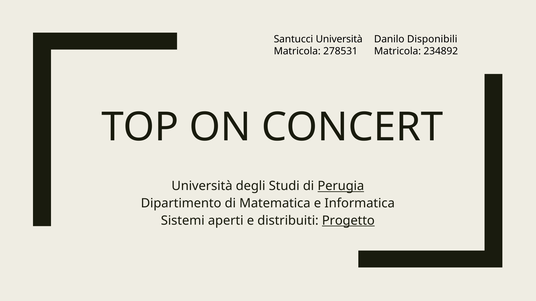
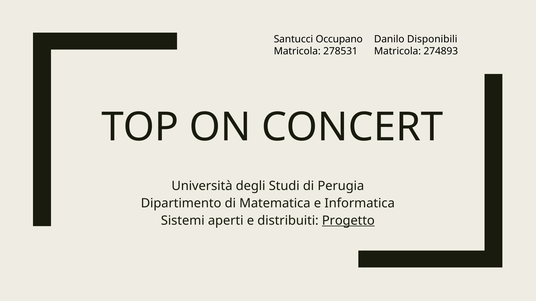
Santucci Università: Università -> Occupano (339, 39)
234892: 234892 -> 274893 (441, 51)
Perugia underline: present -> none (341, 186)
